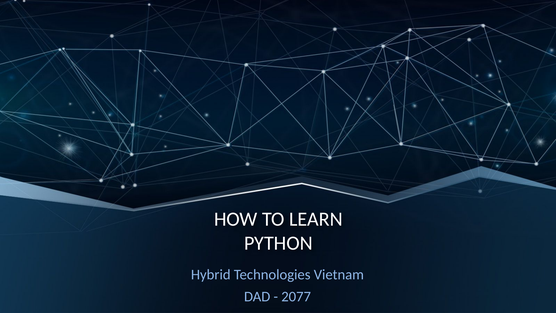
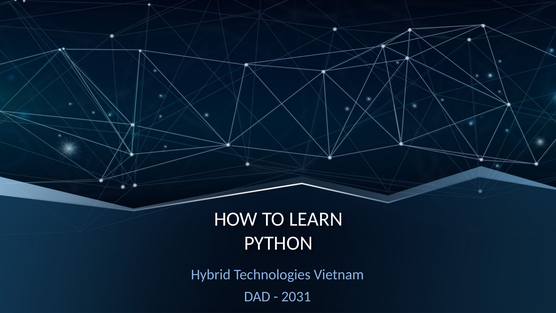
2077: 2077 -> 2031 (296, 296)
